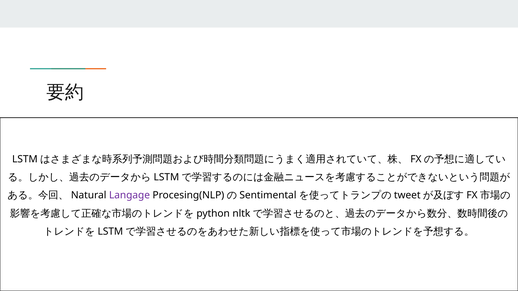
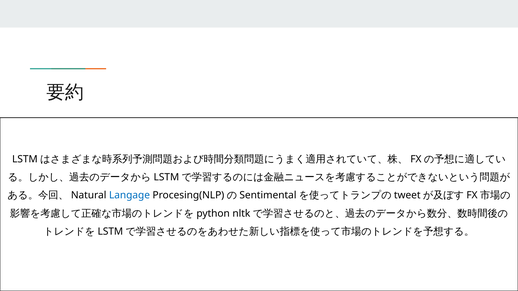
Langage colour: purple -> blue (129, 196)
